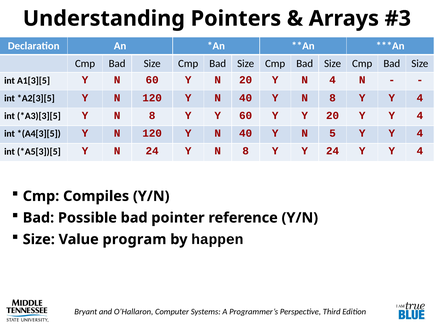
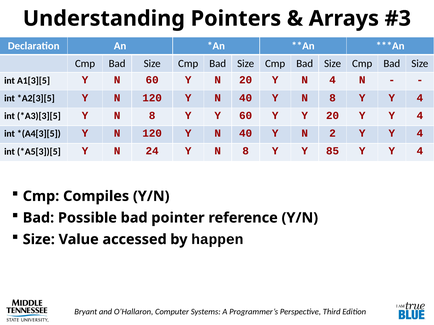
5: 5 -> 2 (333, 133)
Y 24: 24 -> 85 (333, 151)
program: program -> accessed (135, 240)
